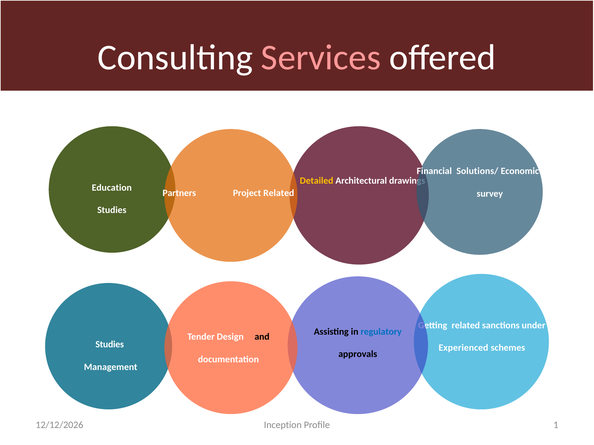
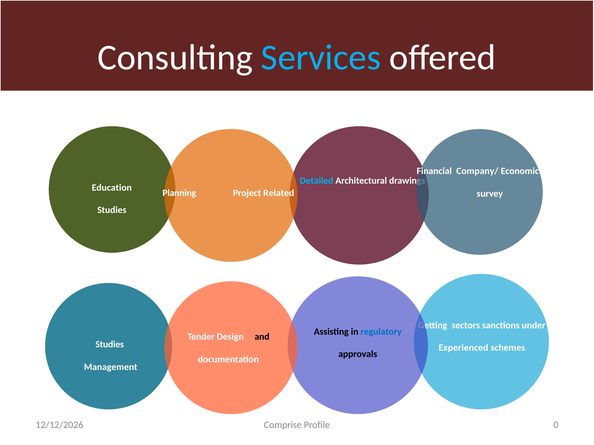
Services colour: pink -> light blue (321, 58)
Solutions/: Solutions/ -> Company/ (477, 171)
Detailed colour: yellow -> light blue (317, 181)
Partners: Partners -> Planning (179, 193)
related: related -> sectors (466, 326)
Inception: Inception -> Comprise (283, 425)
1: 1 -> 0 (556, 425)
